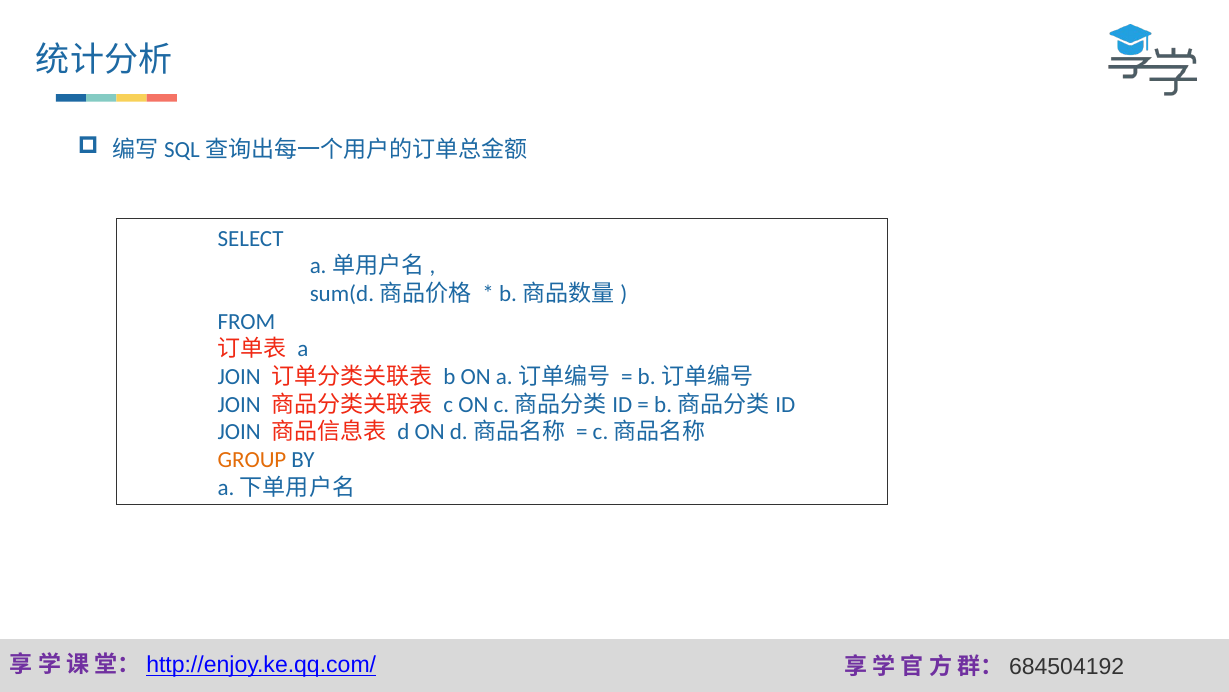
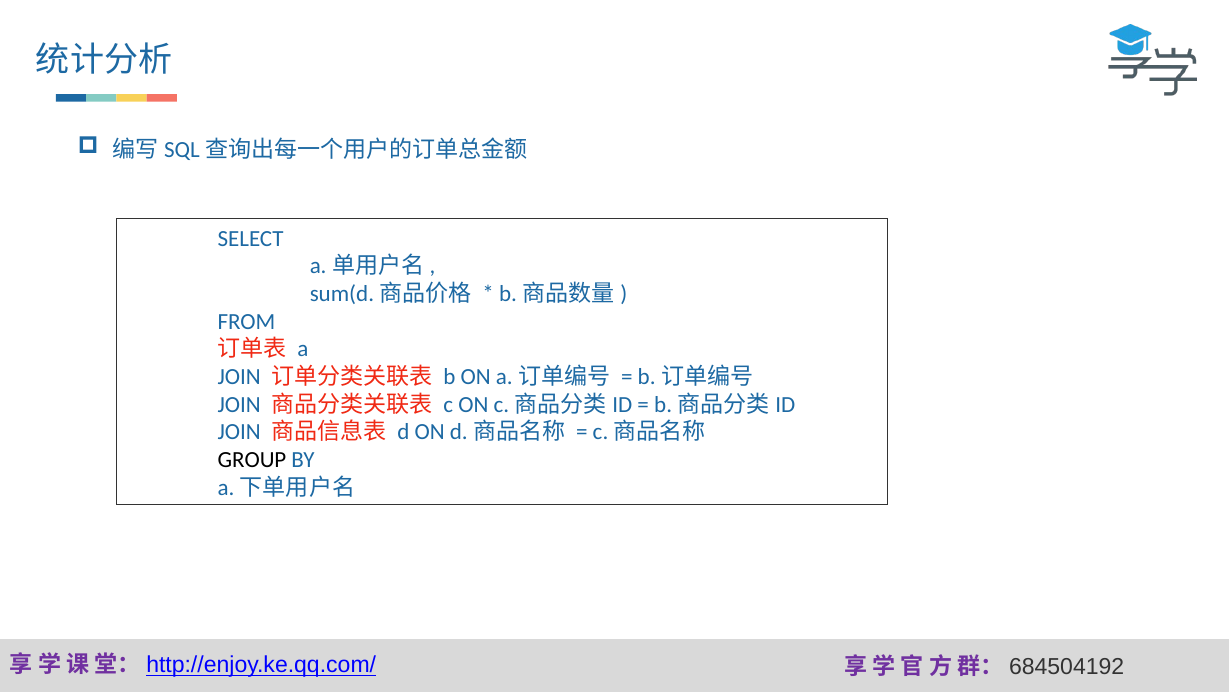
GROUP colour: orange -> black (252, 459)
